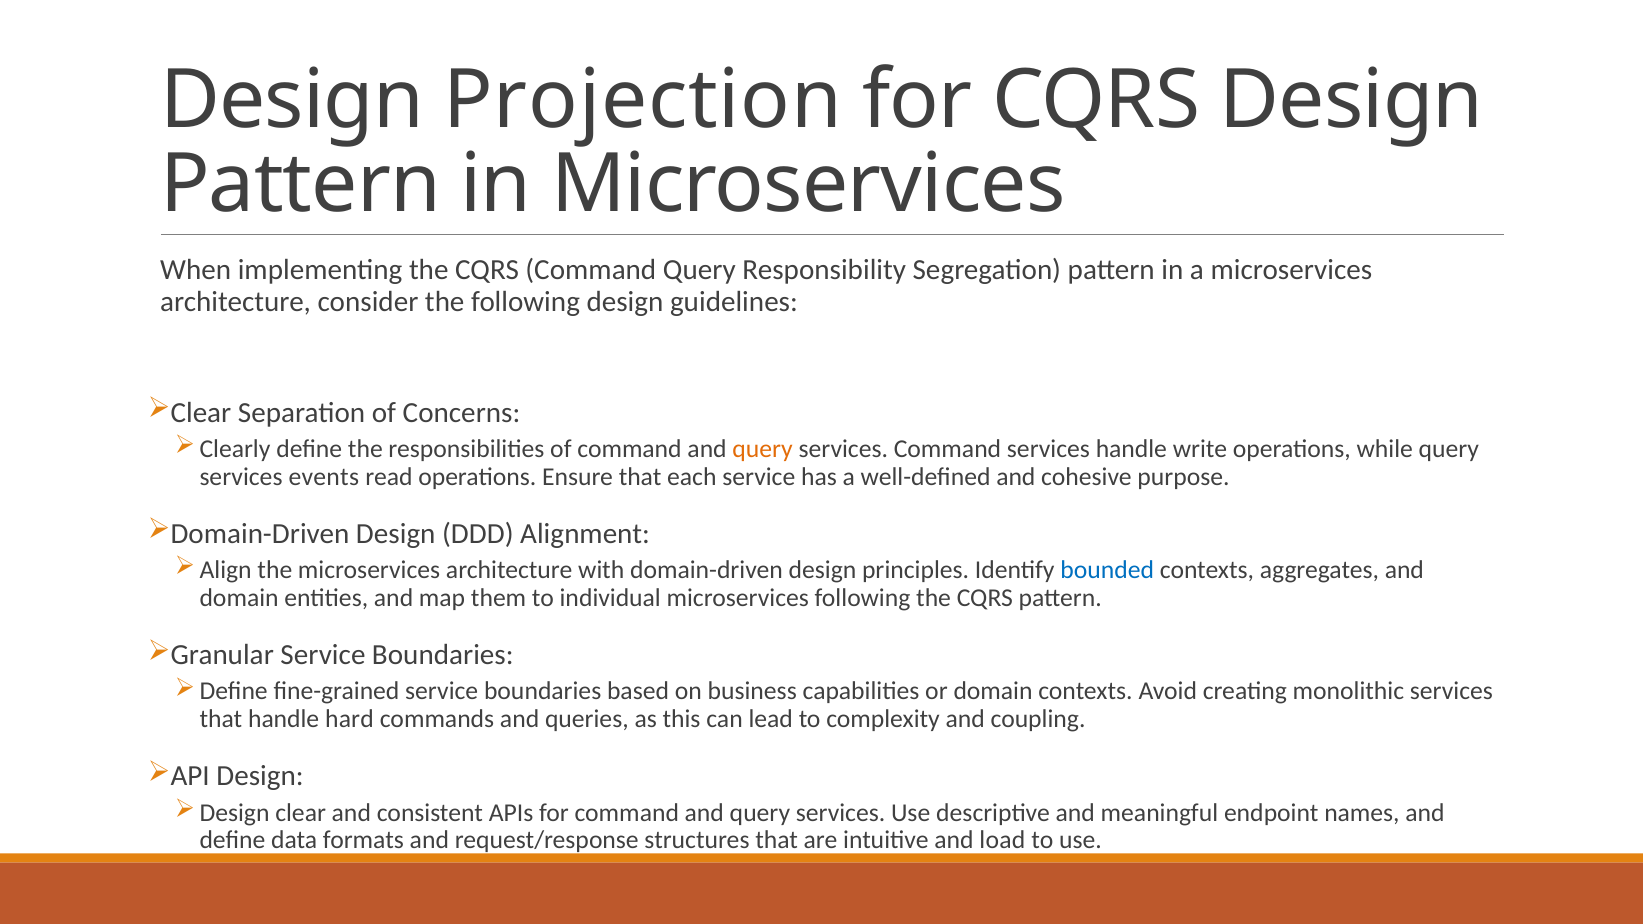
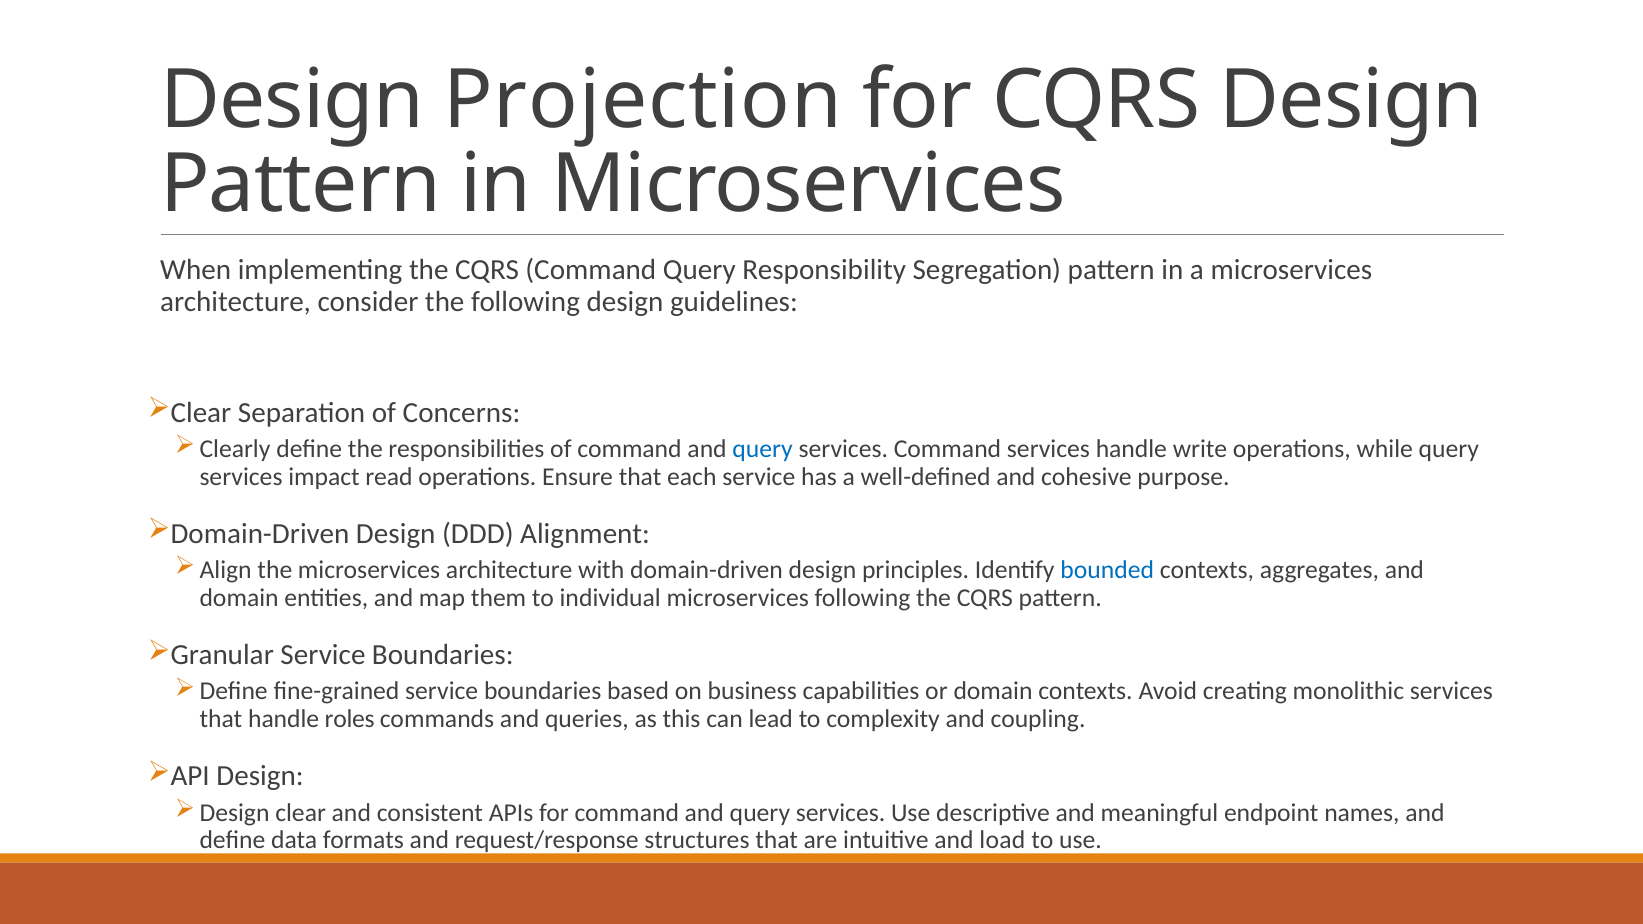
query colour: orange -> blue (763, 449)
events: events -> impact (324, 477)
hard: hard -> roles (350, 719)
